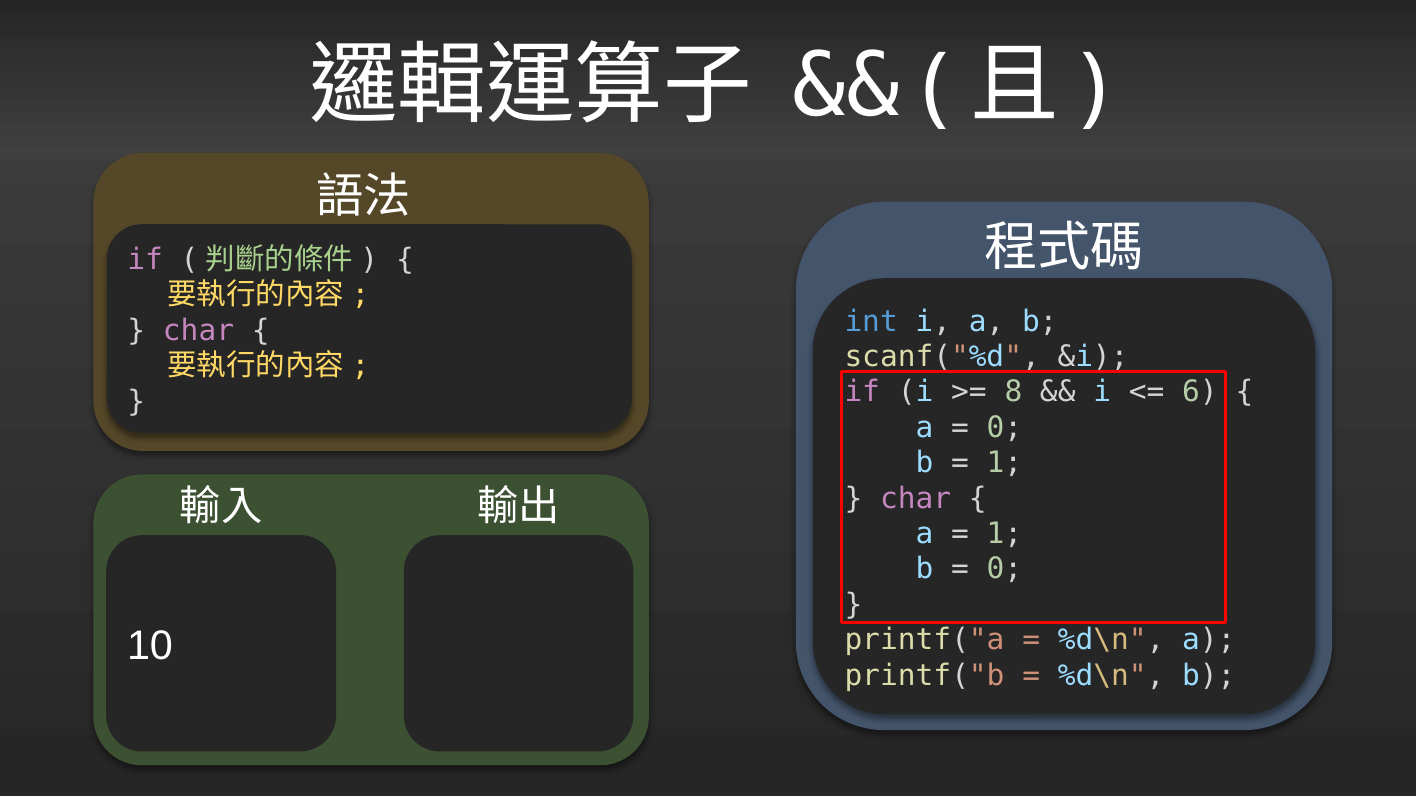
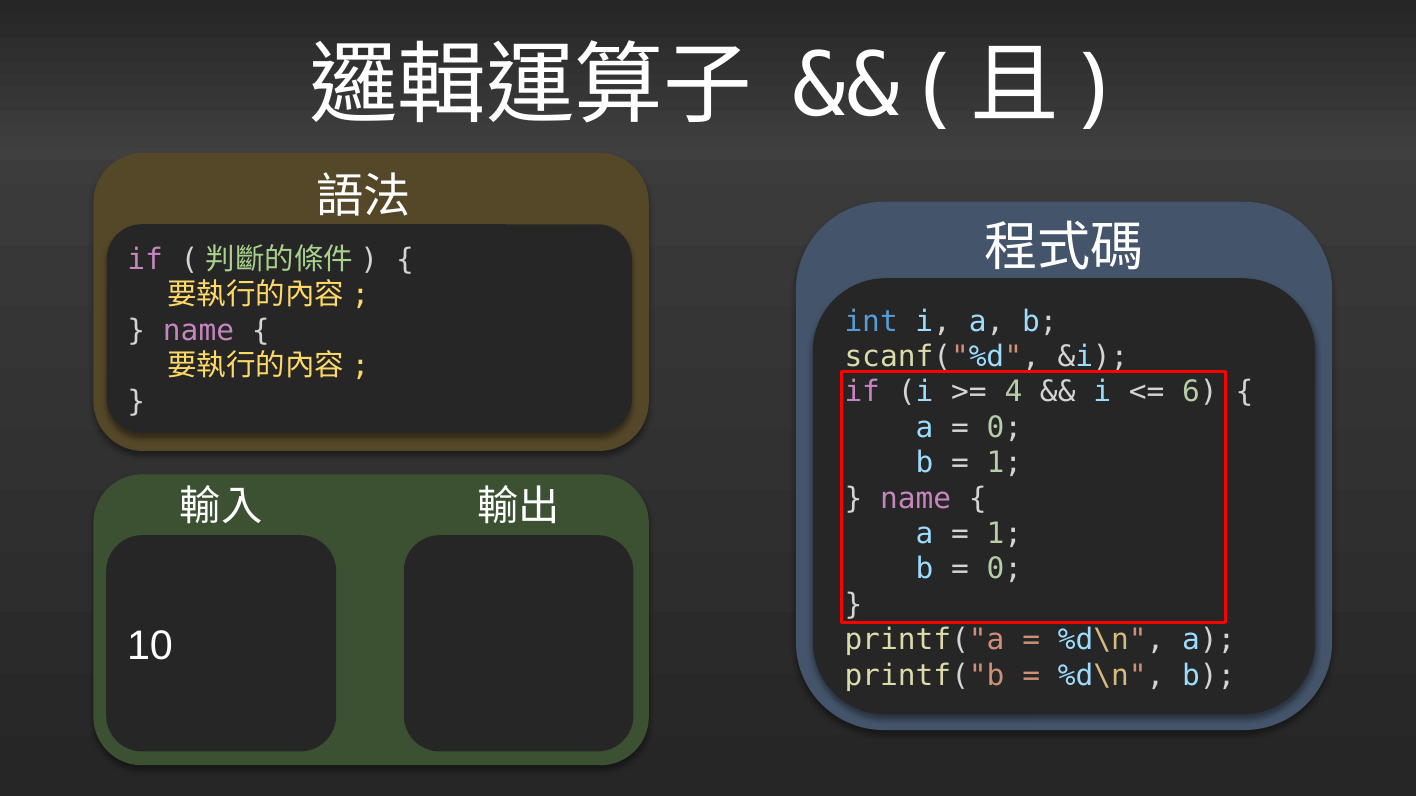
char: char -> name (199, 331)
8: 8 -> 4 (1013, 392)
char: char -> name (916, 499)
